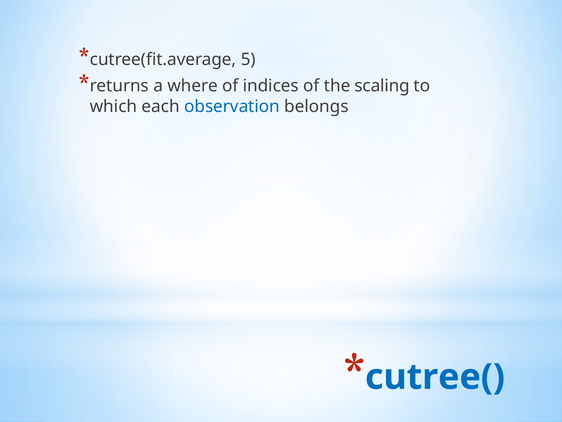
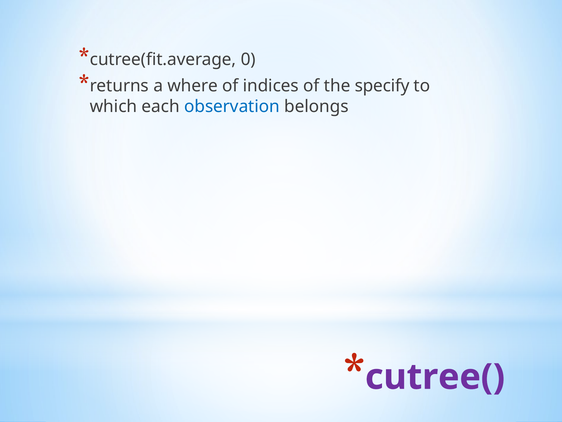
5: 5 -> 0 (248, 59)
scaling: scaling -> specify (382, 86)
cutree( colour: blue -> purple (435, 377)
